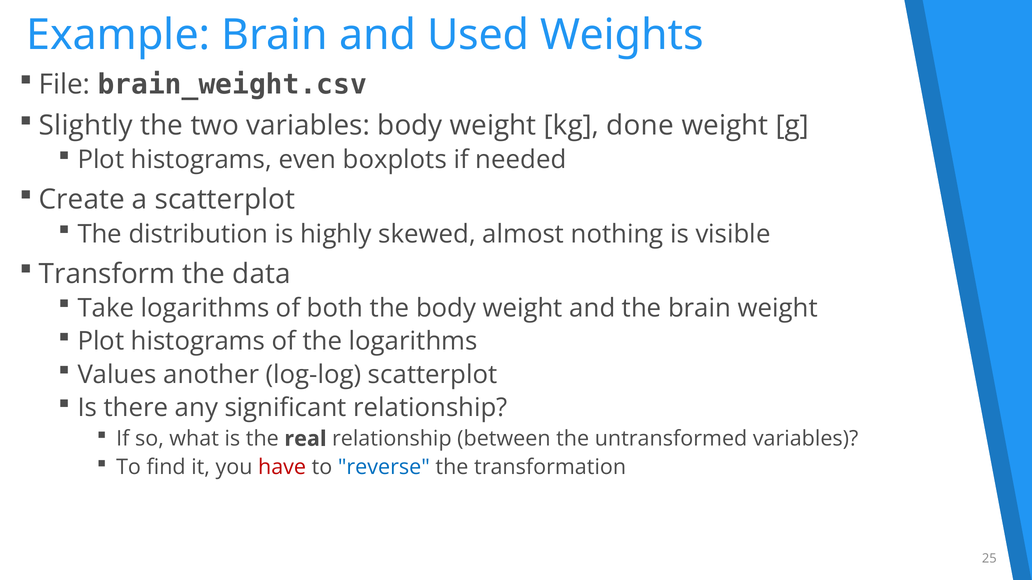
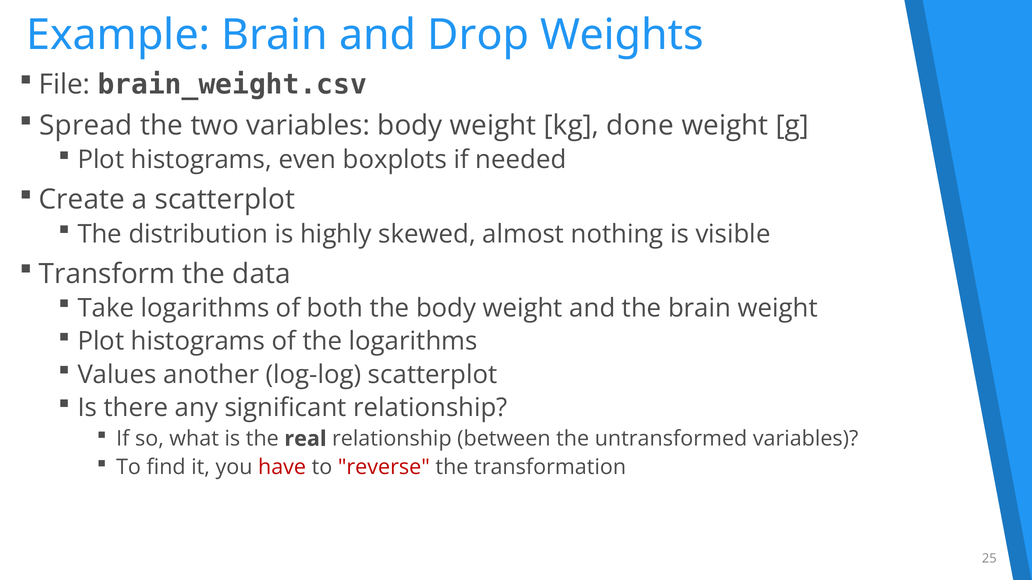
Used: Used -> Drop (478, 35)
Slightly: Slightly -> Spread (86, 126)
reverse colour: blue -> red (384, 468)
